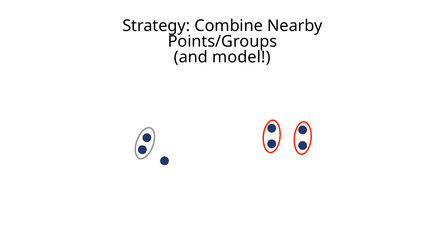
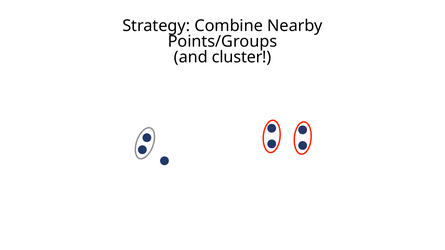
model: model -> cluster (242, 57)
